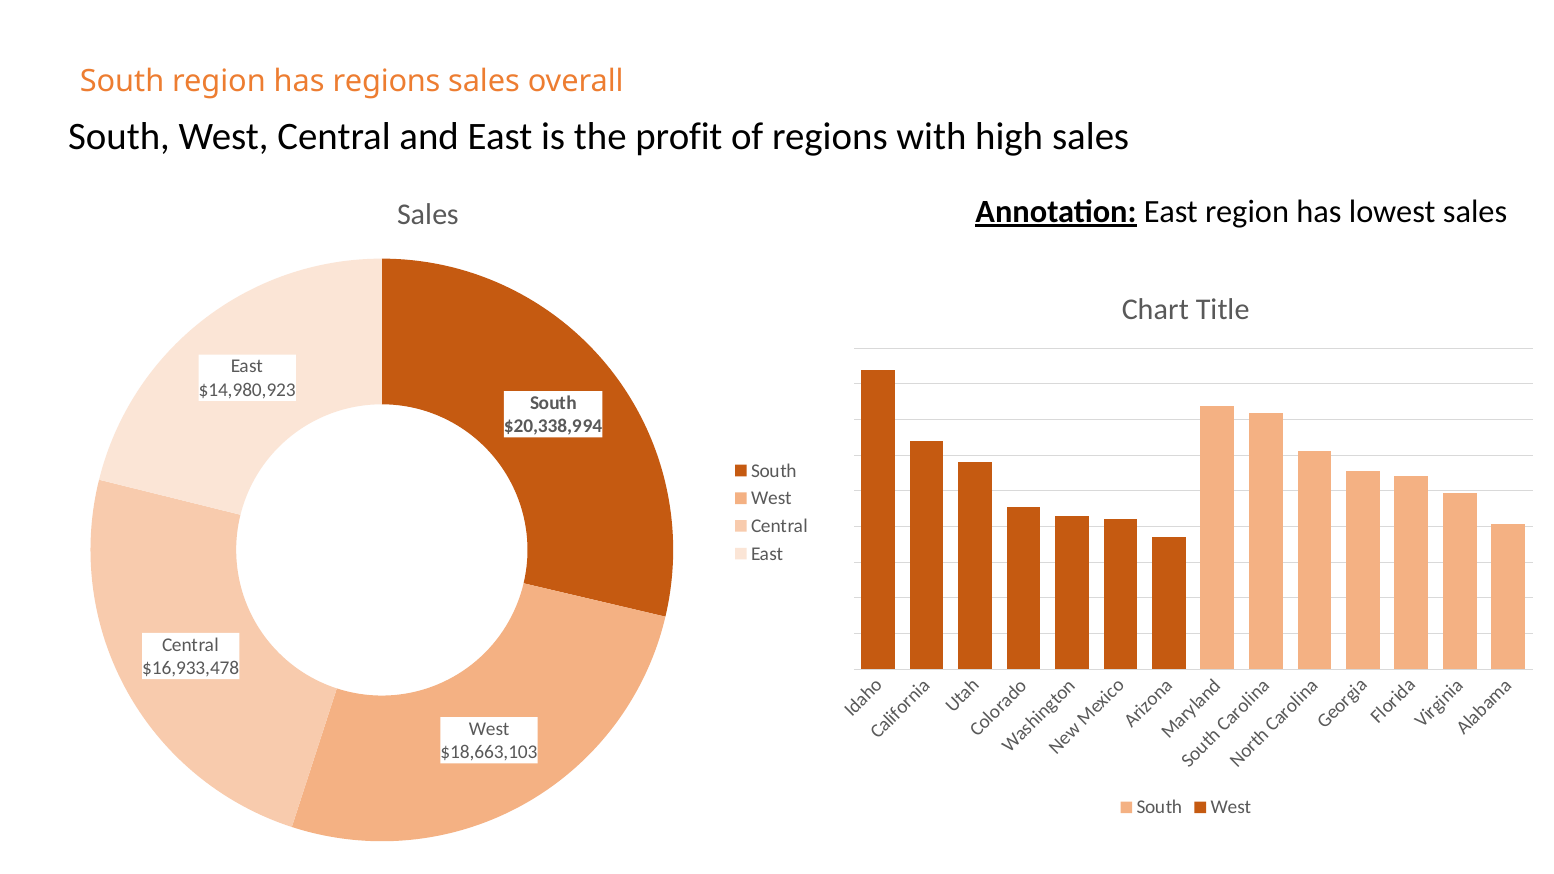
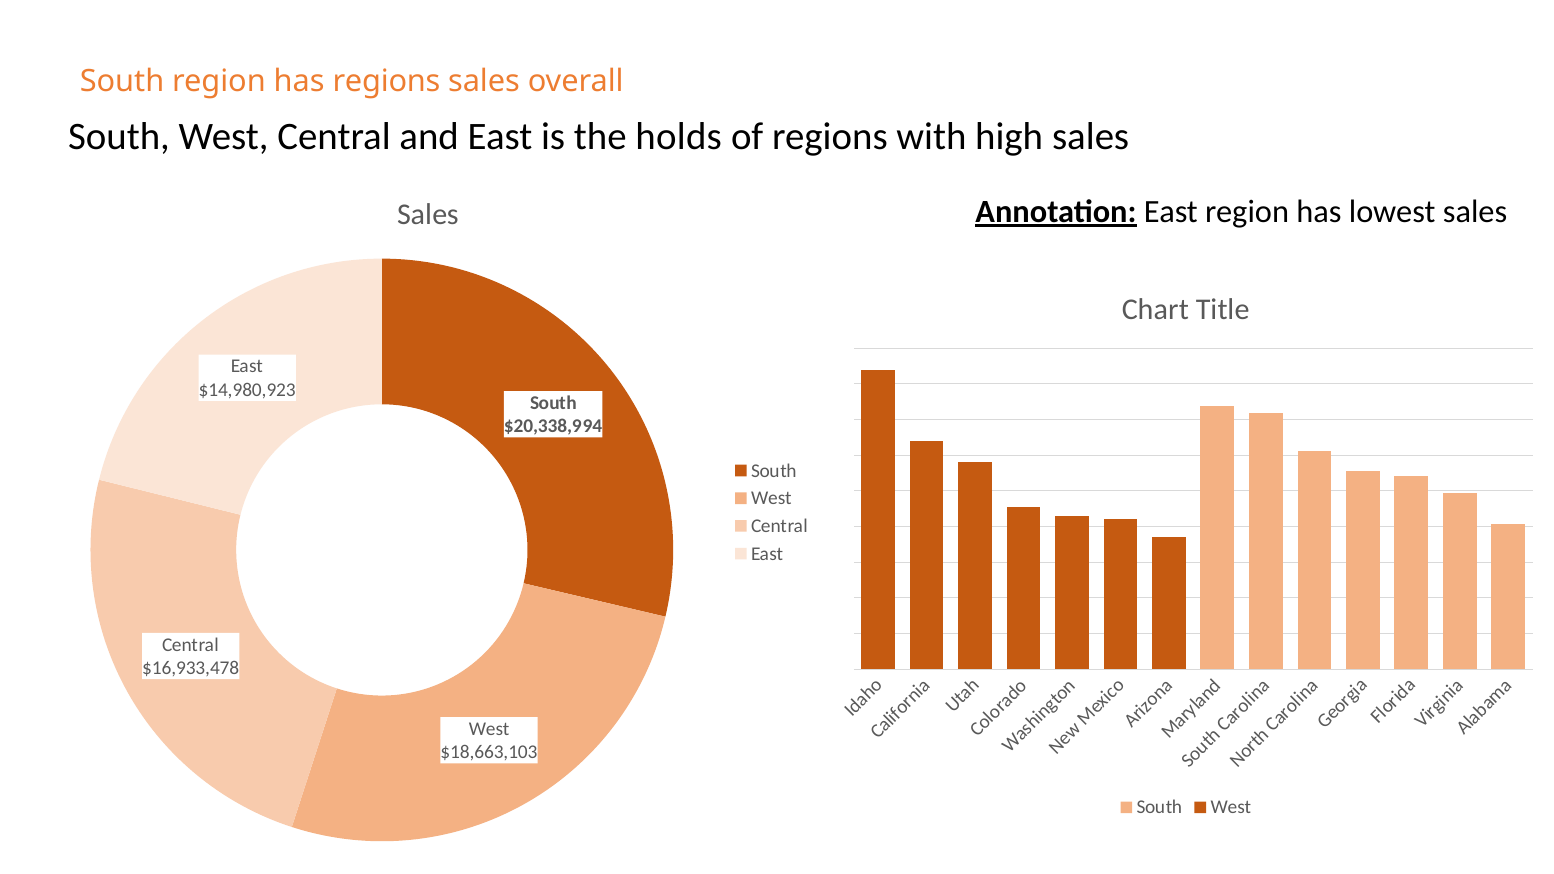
profit: profit -> holds (679, 137)
